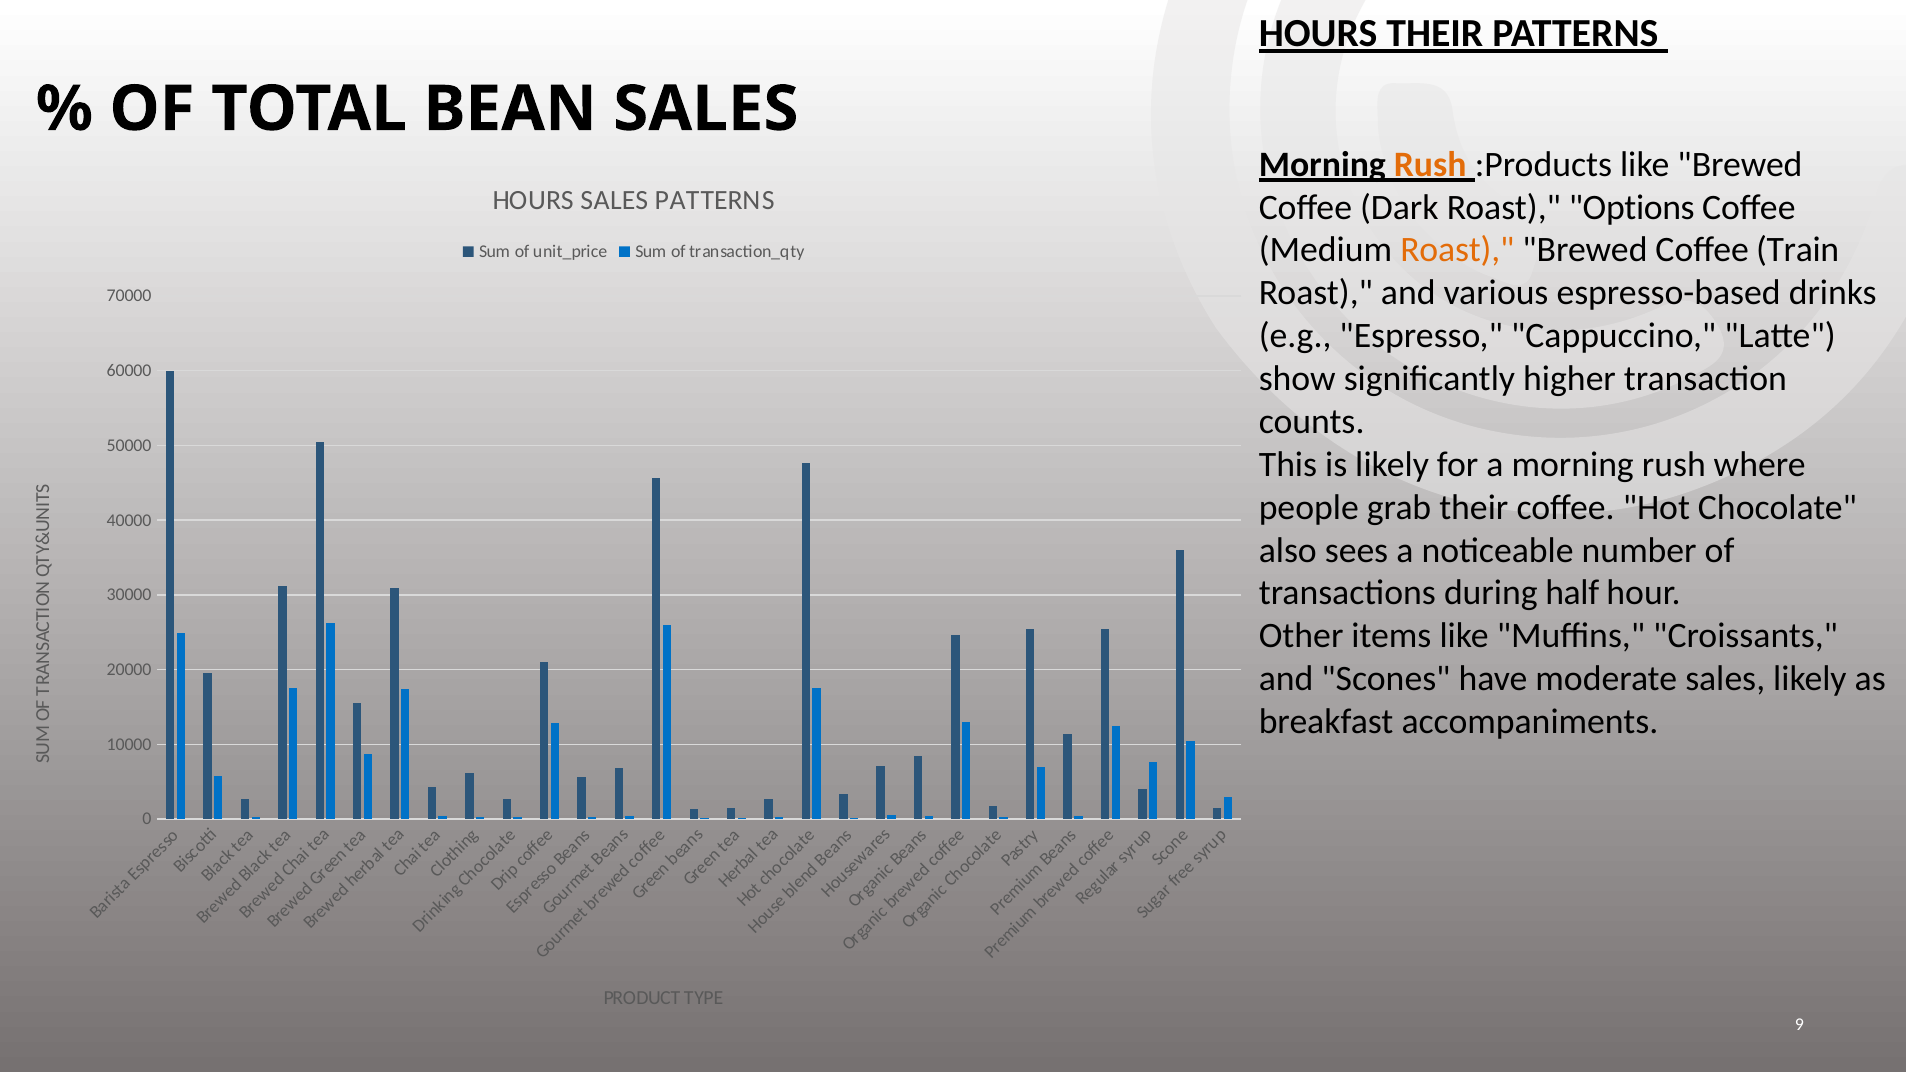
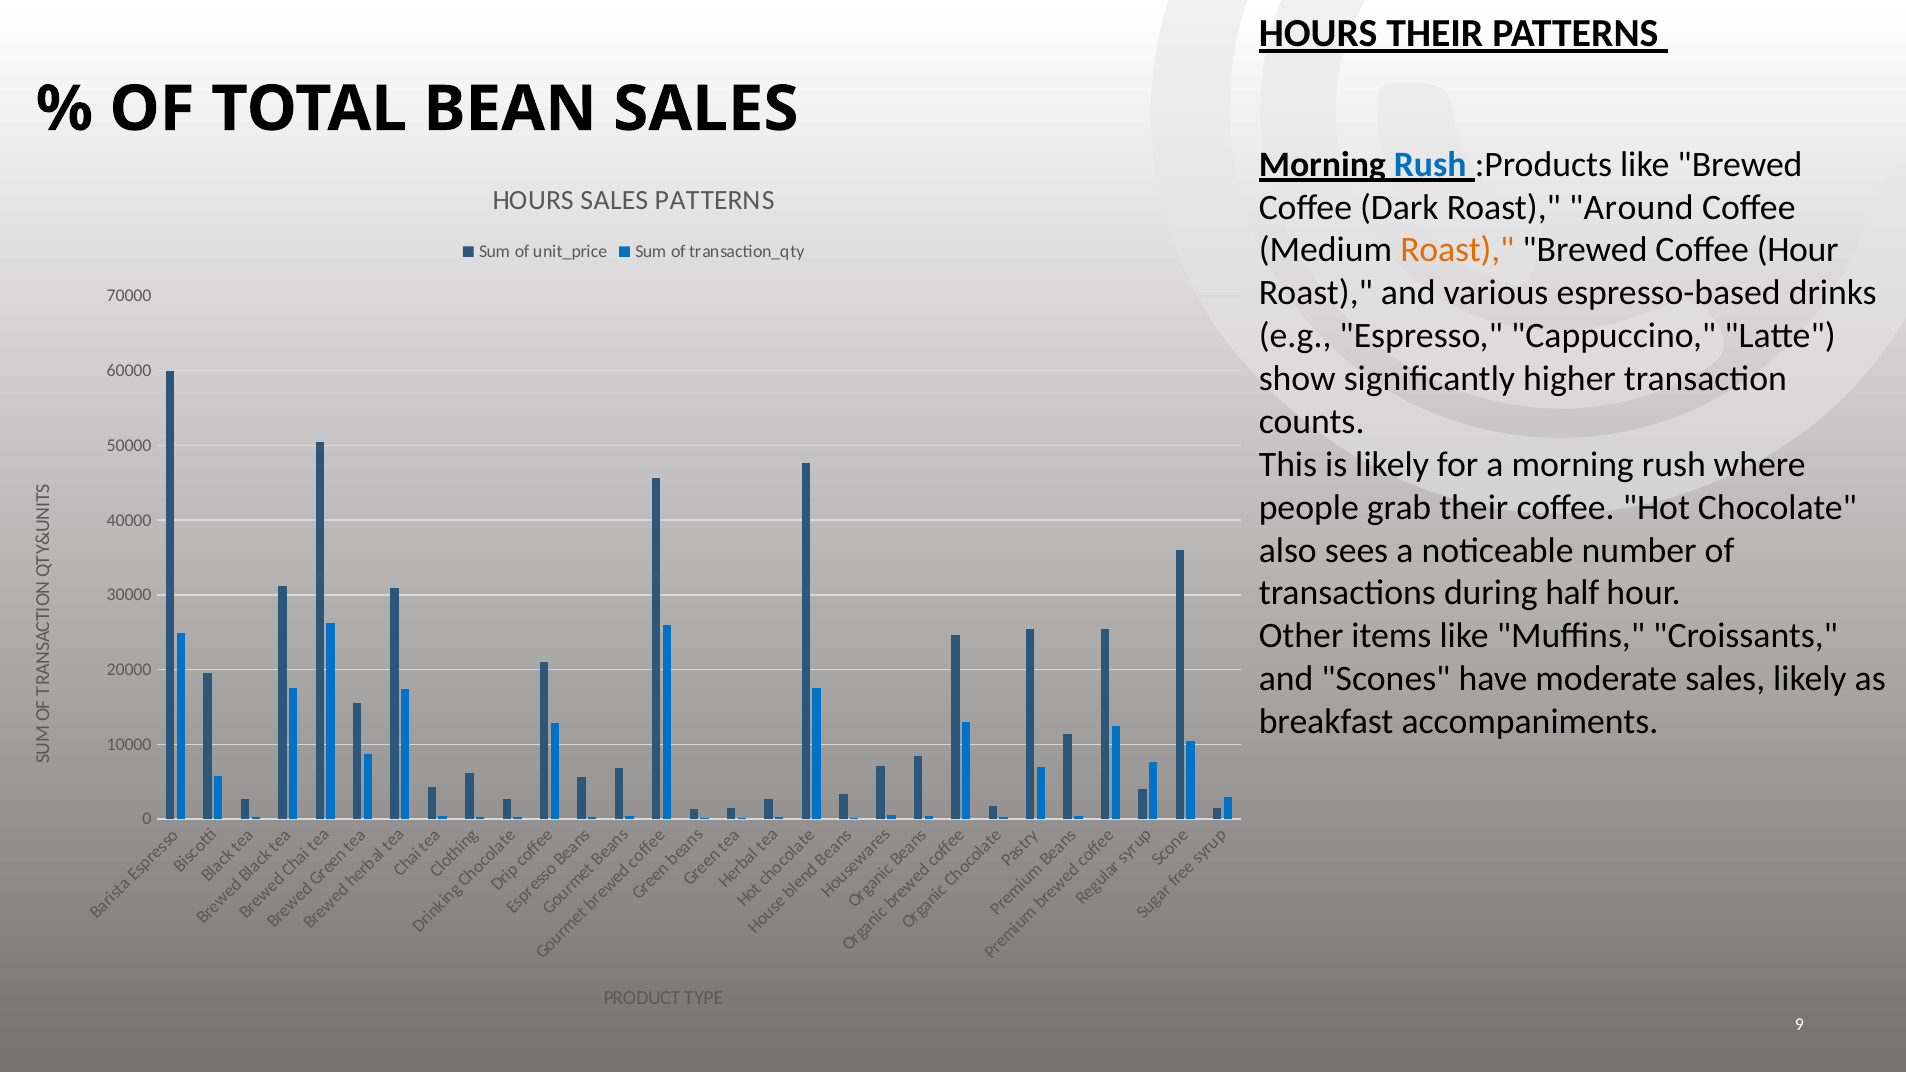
Rush colour: orange -> blue (1430, 164)
Options: Options -> Around (1631, 207)
Coffee Train: Train -> Hour (1798, 250)
